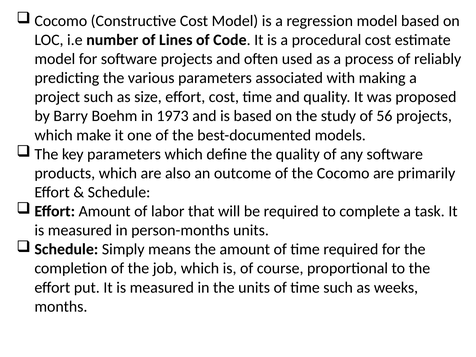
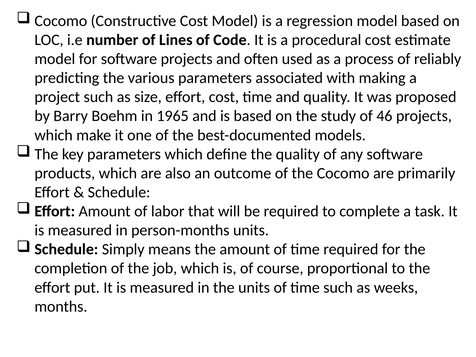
1973: 1973 -> 1965 (173, 116)
56: 56 -> 46 (384, 116)
